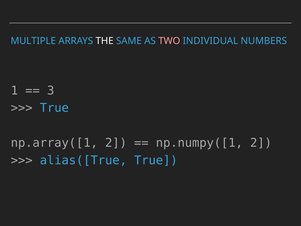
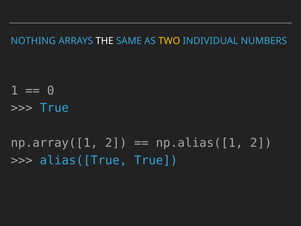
MULTIPLE: MULTIPLE -> NOTHING (33, 41)
TWO colour: pink -> yellow (169, 41)
3: 3 -> 0 (51, 90)
np.numpy([1: np.numpy([1 -> np.alias([1 (199, 143)
